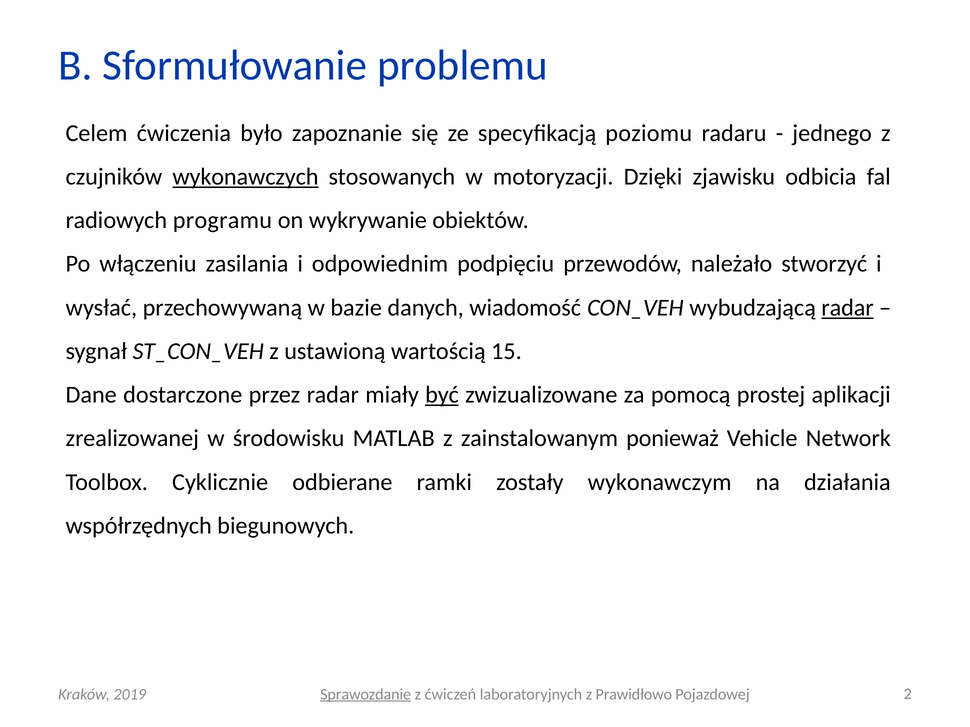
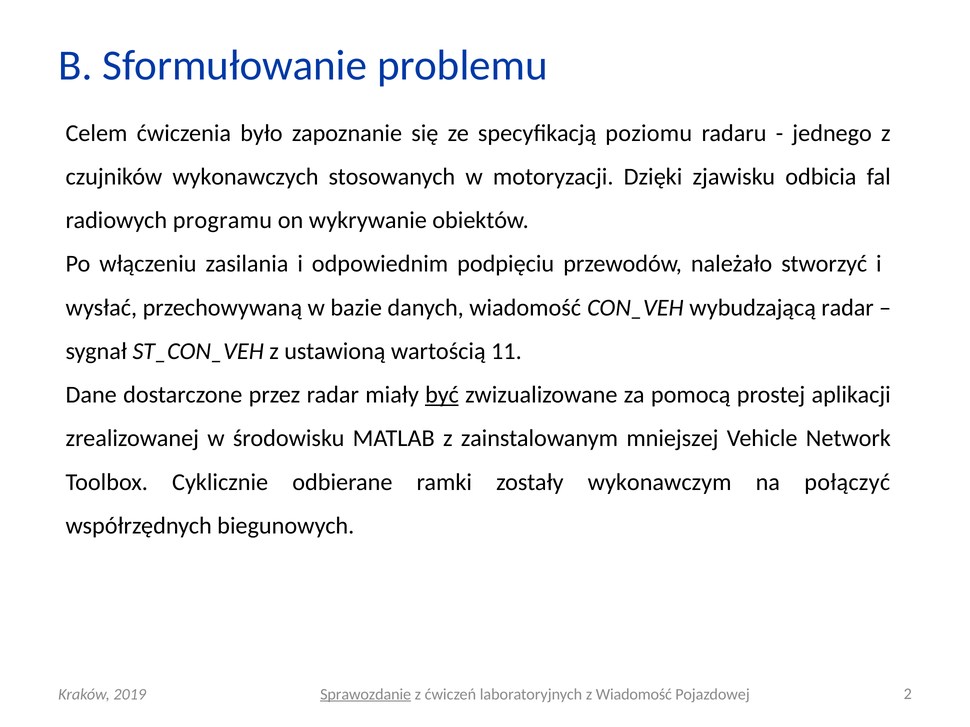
wykonawczych underline: present -> none (245, 177)
radar underline: present -> none (848, 308)
15: 15 -> 11 (506, 351)
ponieważ: ponieważ -> mniejszej (672, 439)
działania: działania -> połączyć (847, 482)
z Prawidłowo: Prawidłowo -> Wiadomość (634, 695)
